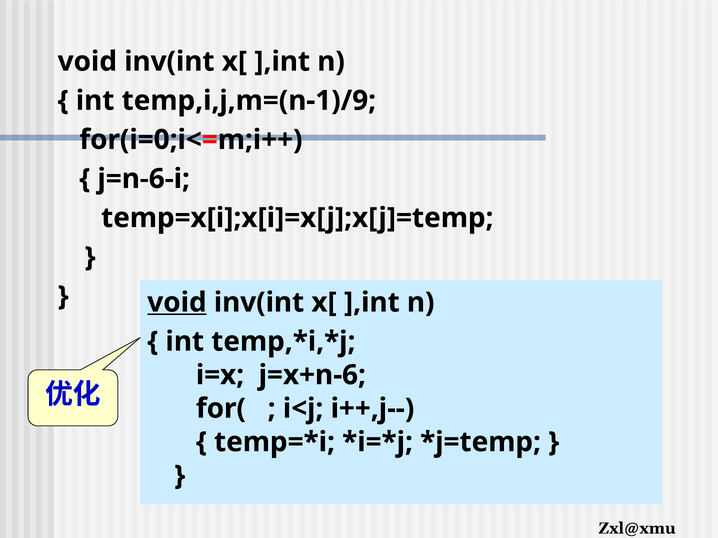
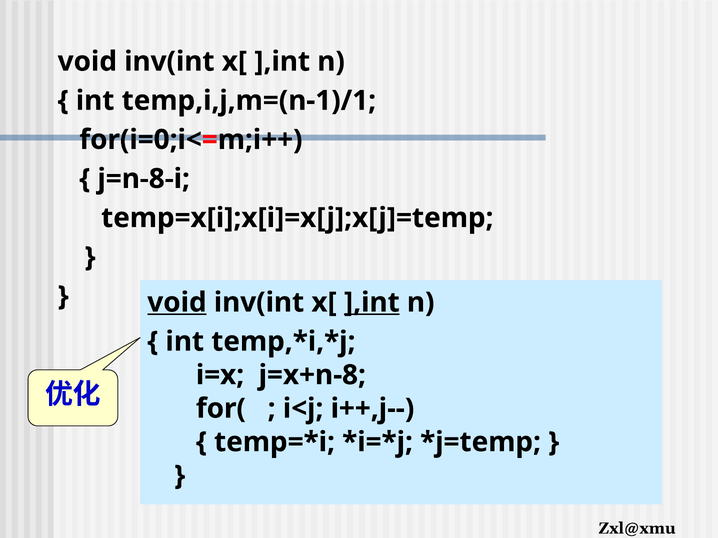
temp,i,j,m=(n-1)/9: temp,i,j,m=(n-1)/9 -> temp,i,j,m=(n-1)/1 (249, 101)
j=n-6-i: j=n-6-i -> j=n-8-i (144, 179)
],int underline: none -> present (372, 303)
j=x+n-6: j=x+n-6 -> j=x+n-8 (312, 375)
